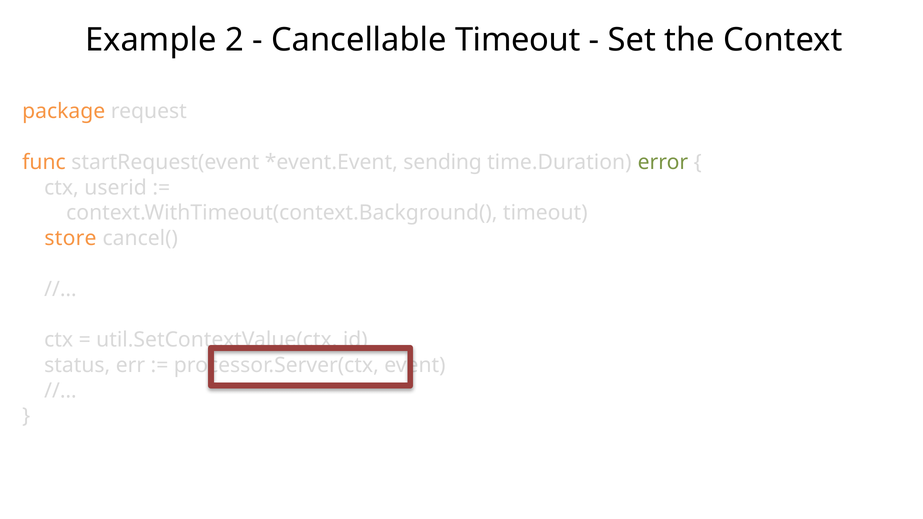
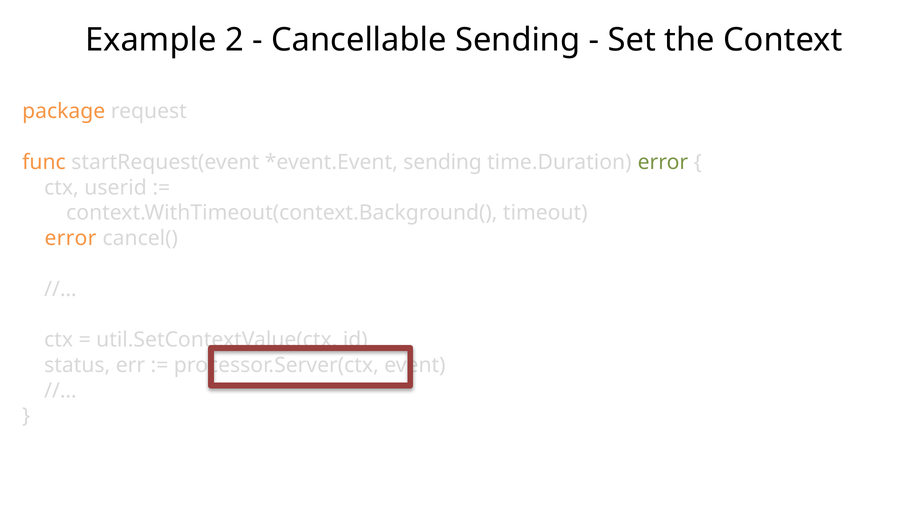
Cancellable Timeout: Timeout -> Sending (518, 40)
store: store -> error (70, 238)
